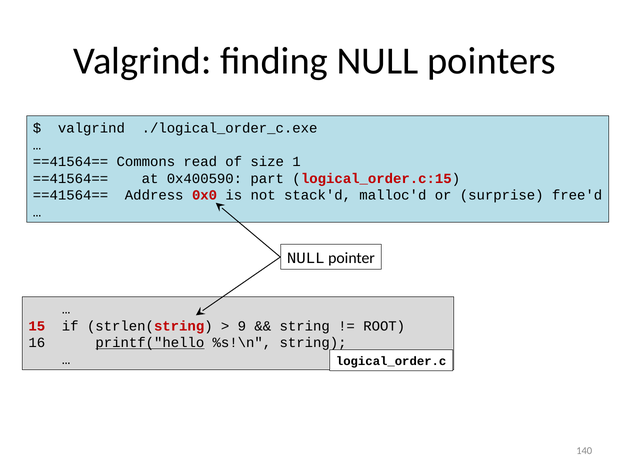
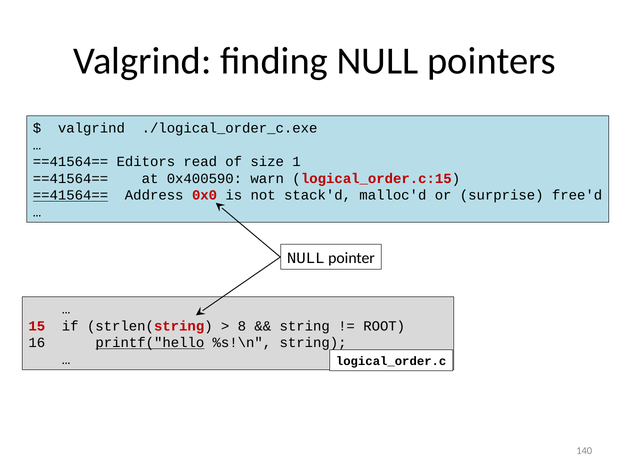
Commons: Commons -> Editors (146, 162)
part: part -> warn (267, 179)
==41564== underline: none -> present (71, 195)
9: 9 -> 8 (242, 326)
